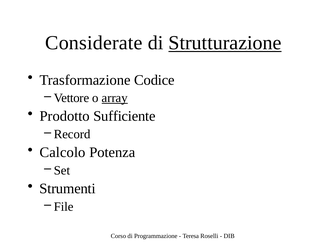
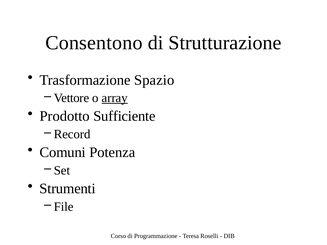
Considerate: Considerate -> Consentono (94, 43)
Strutturazione underline: present -> none (225, 43)
Codice: Codice -> Spazio (154, 80)
Calcolo: Calcolo -> Comuni (63, 153)
